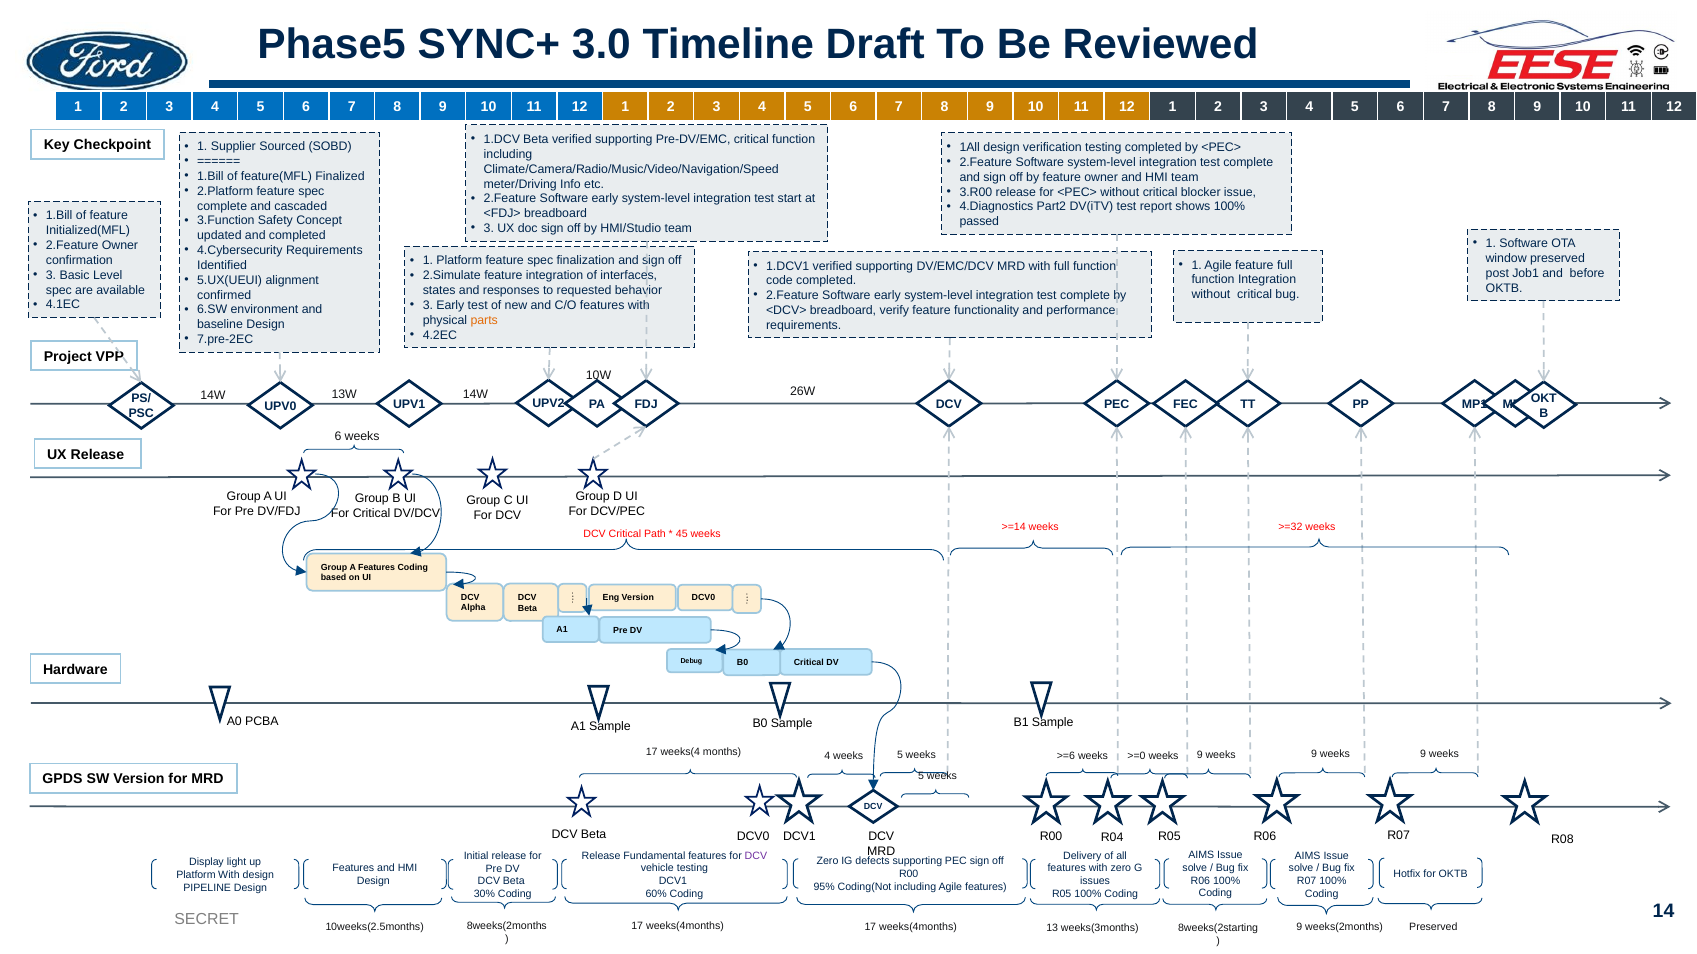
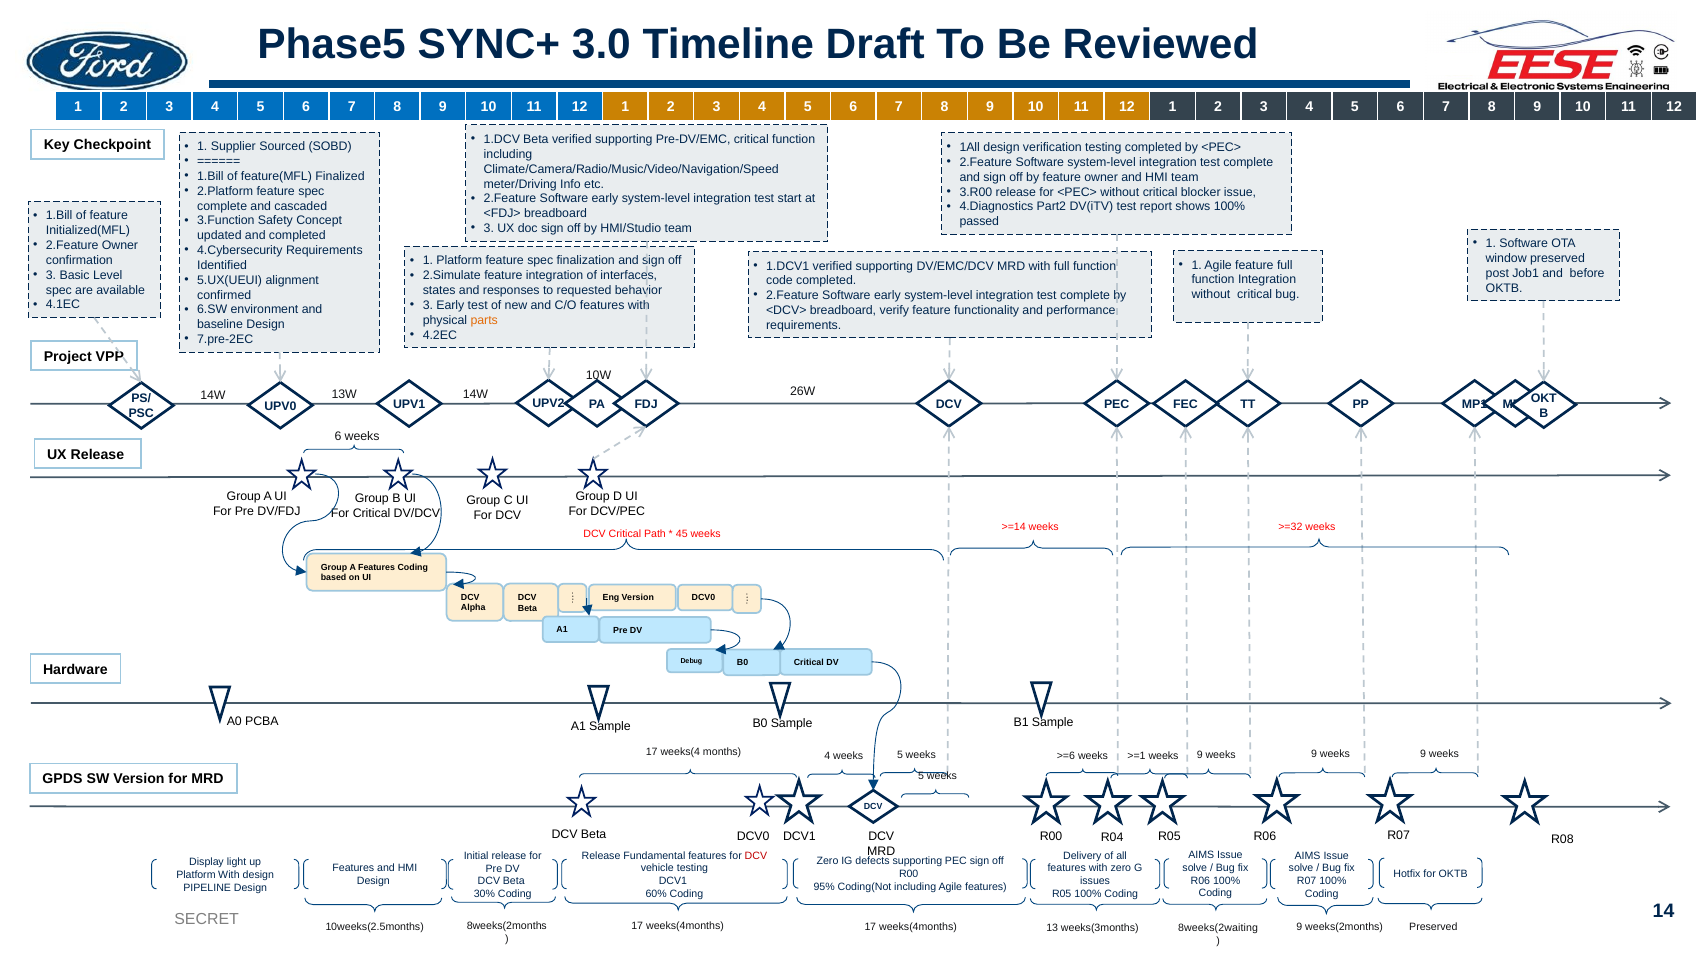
>=0: >=0 -> >=1 (1136, 757)
DCV colour: purple -> red (756, 856)
8weeks(2starting: 8weeks(2starting -> 8weeks(2waiting (1218, 928)
